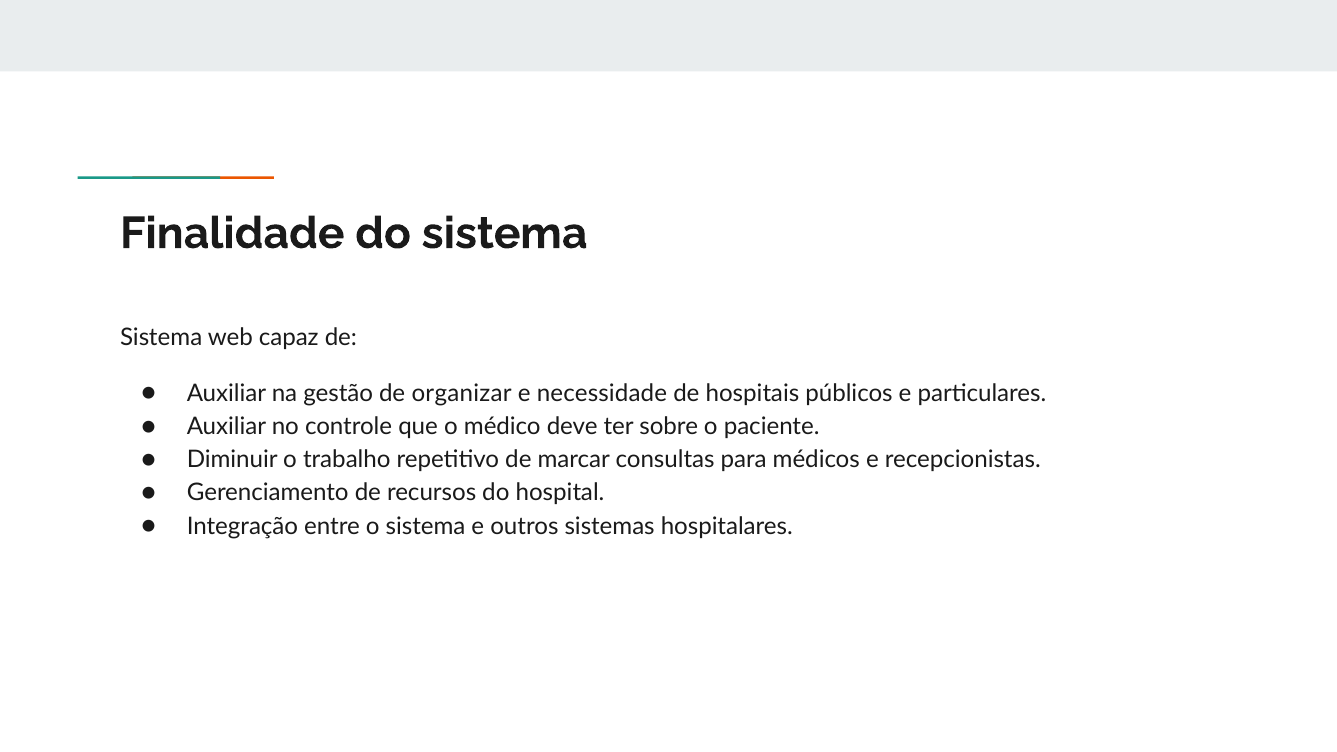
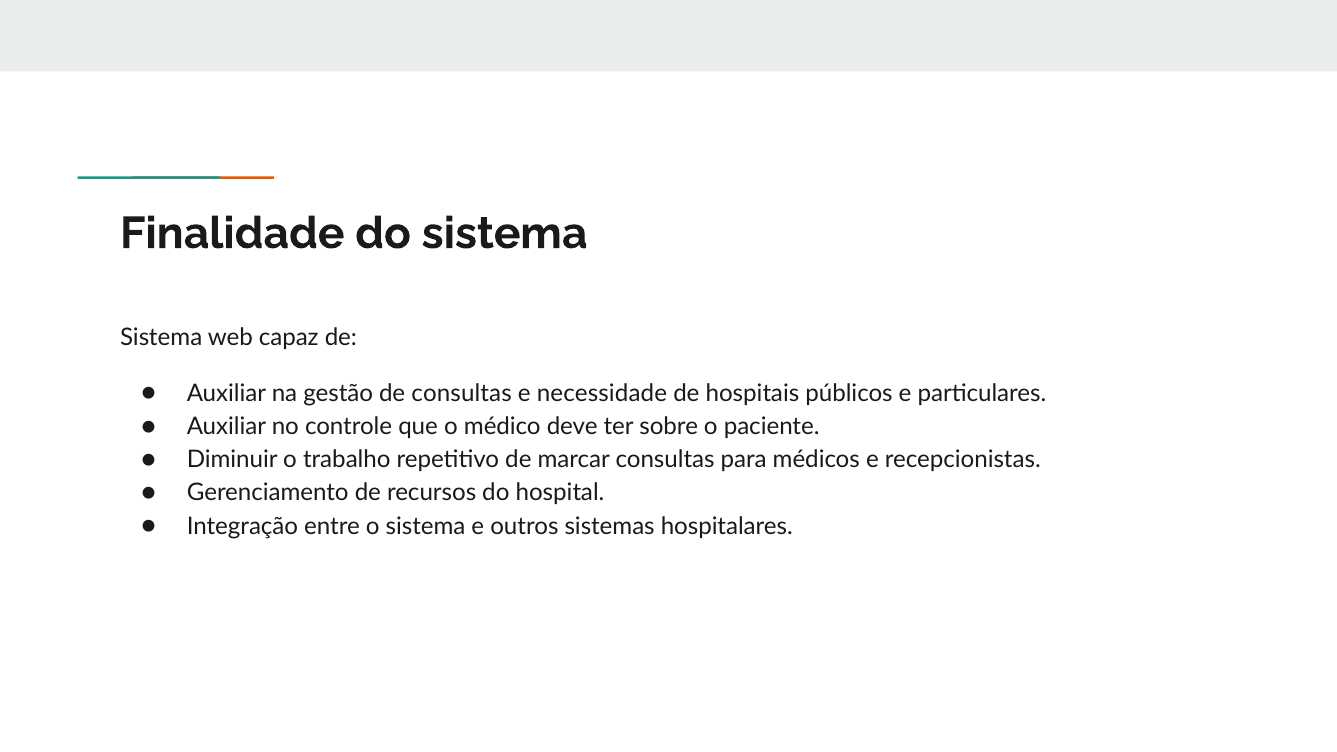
de organizar: organizar -> consultas (462, 393)
